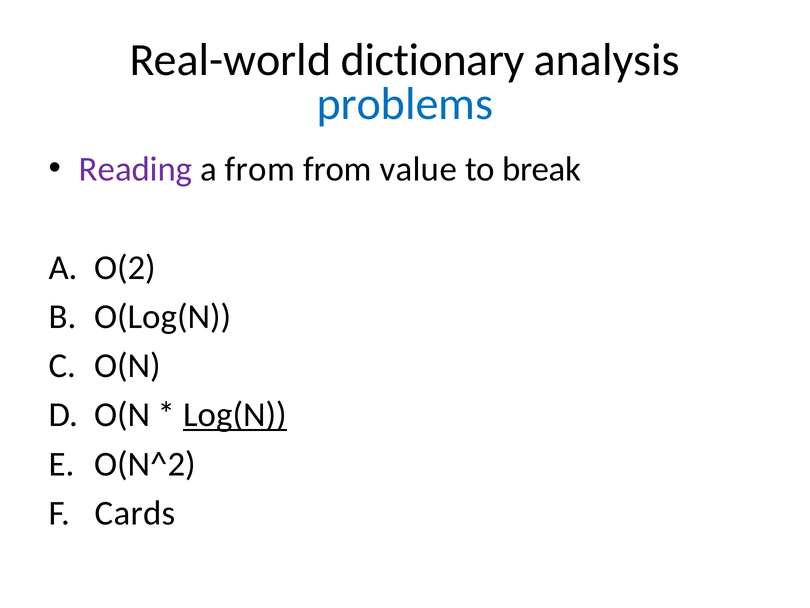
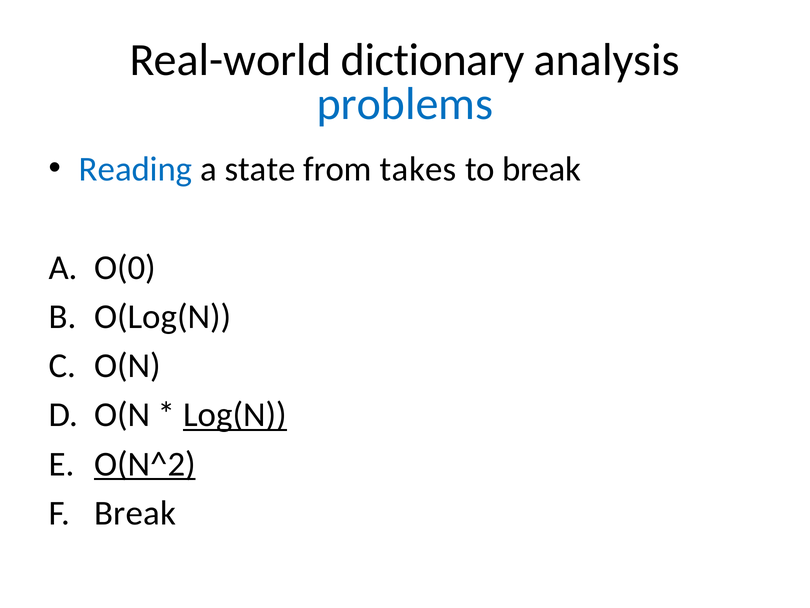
Reading colour: purple -> blue (136, 169)
a from: from -> state (260, 169)
value: value -> takes (418, 169)
O(2: O(2 -> O(0 (125, 267)
O(N^2 underline: none -> present (145, 464)
Cards: Cards -> Break (135, 513)
